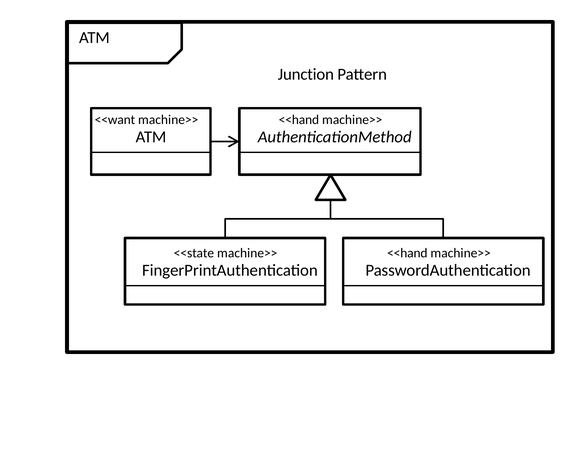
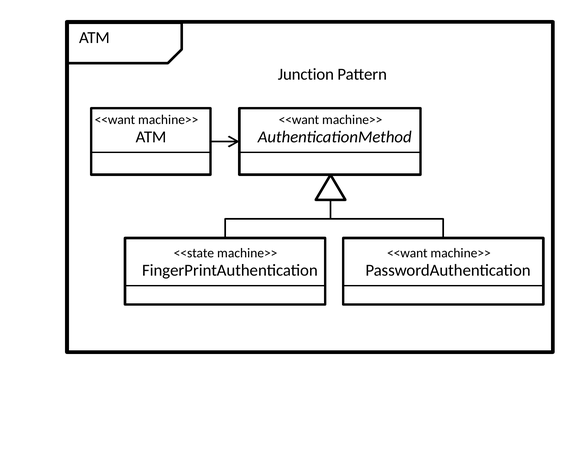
<<hand: <<hand -> <<want (299, 120)
<<state machine>> <<hand: <<hand -> <<want (407, 253)
